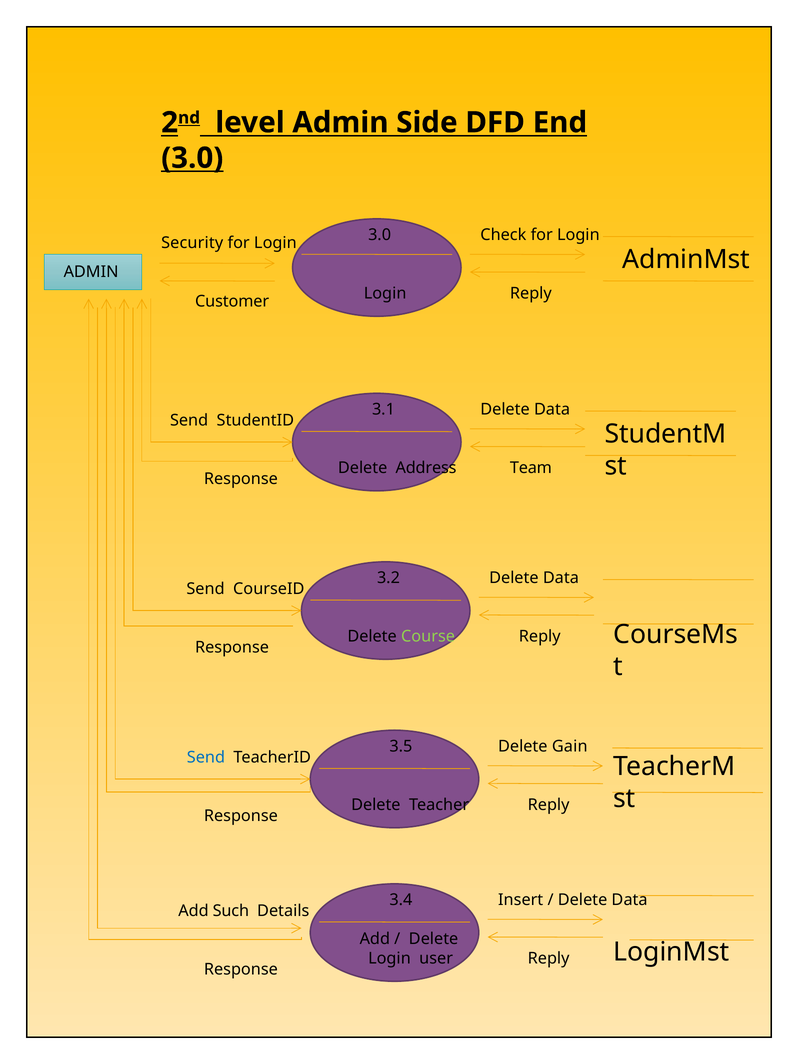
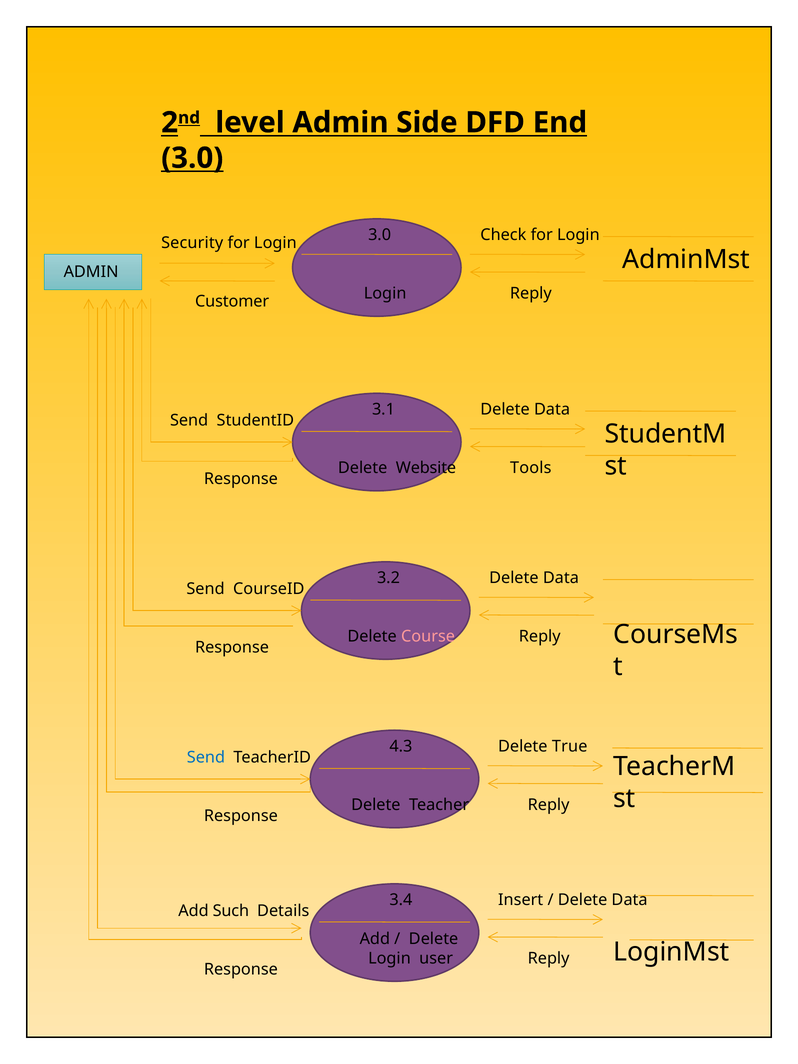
Address: Address -> Website (426, 468)
Team: Team -> Tools (531, 468)
Course colour: light green -> pink (428, 636)
3.5: 3.5 -> 4.3 (401, 746)
Gain: Gain -> True (570, 746)
